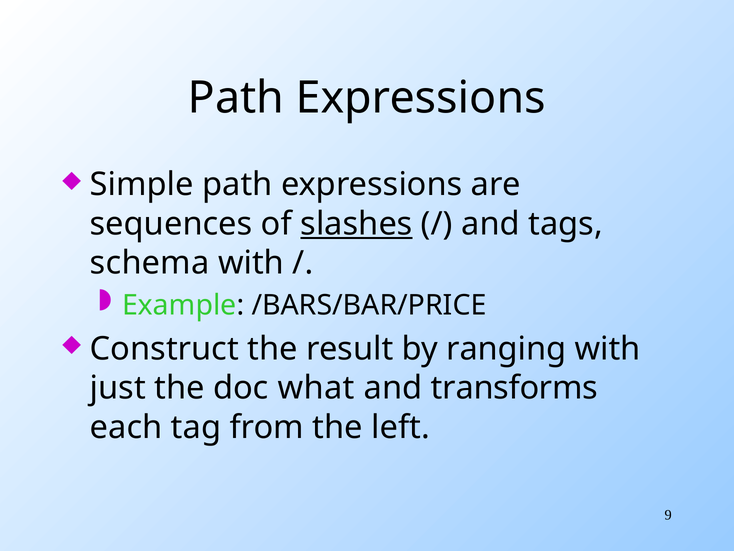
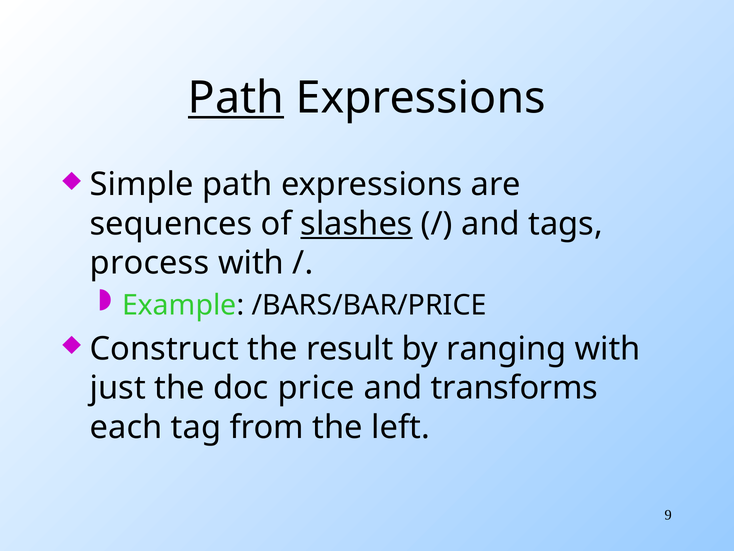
Path underline: none -> present (236, 98)
schema: schema -> process (150, 263)
what: what -> price (316, 388)
